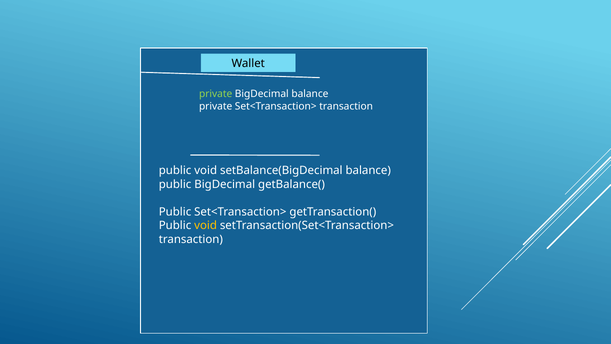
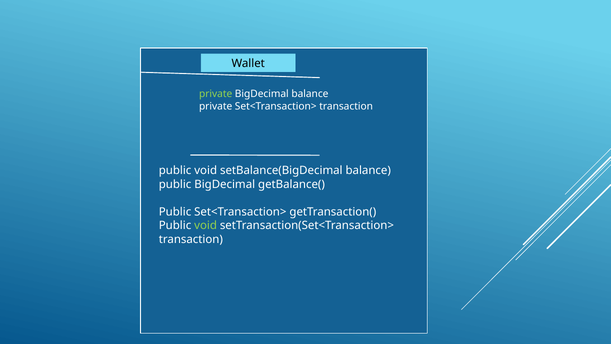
void colour: yellow -> light green (206, 225)
